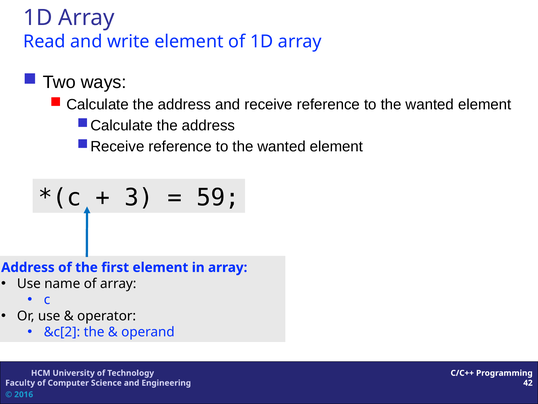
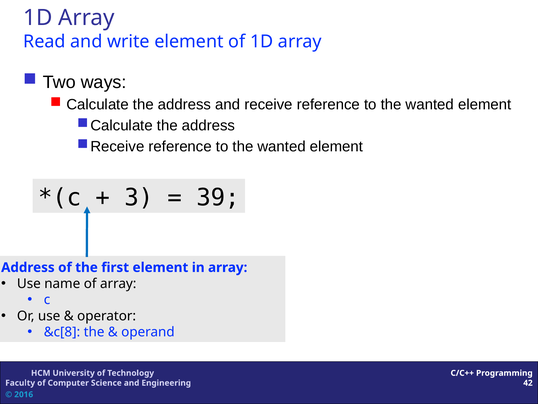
59: 59 -> 39 (218, 197)
&c[2: &c[2 -> &c[8 (62, 332)
